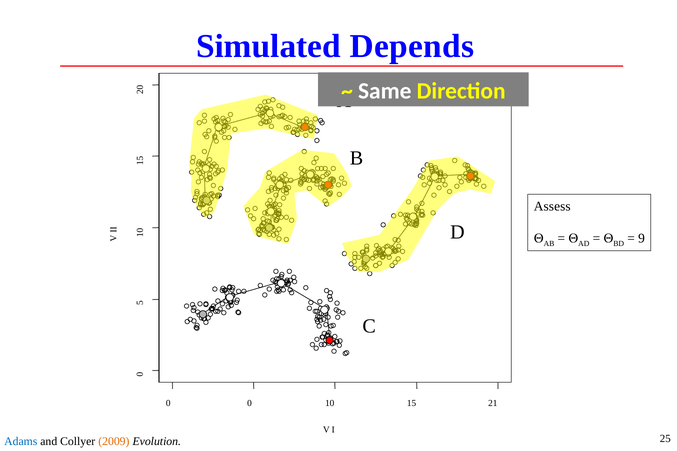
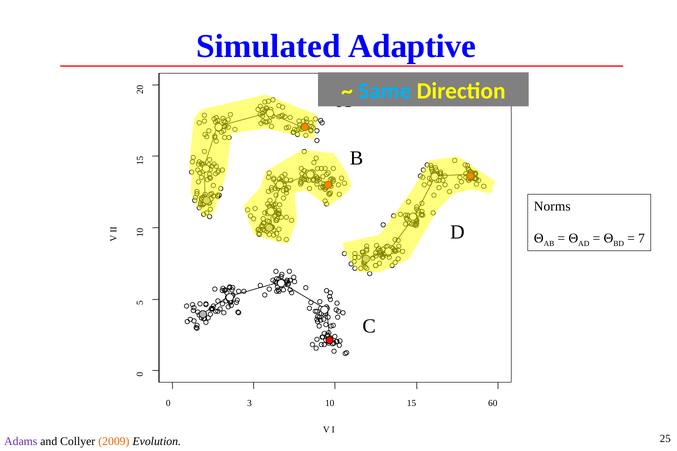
Depends: Depends -> Adaptive (412, 46)
Same colour: white -> light blue (385, 91)
Assess: Assess -> Norms (552, 206)
9: 9 -> 7 (641, 239)
0 0: 0 -> 3 (250, 404)
21: 21 -> 60 (493, 404)
Adams colour: blue -> purple (21, 442)
